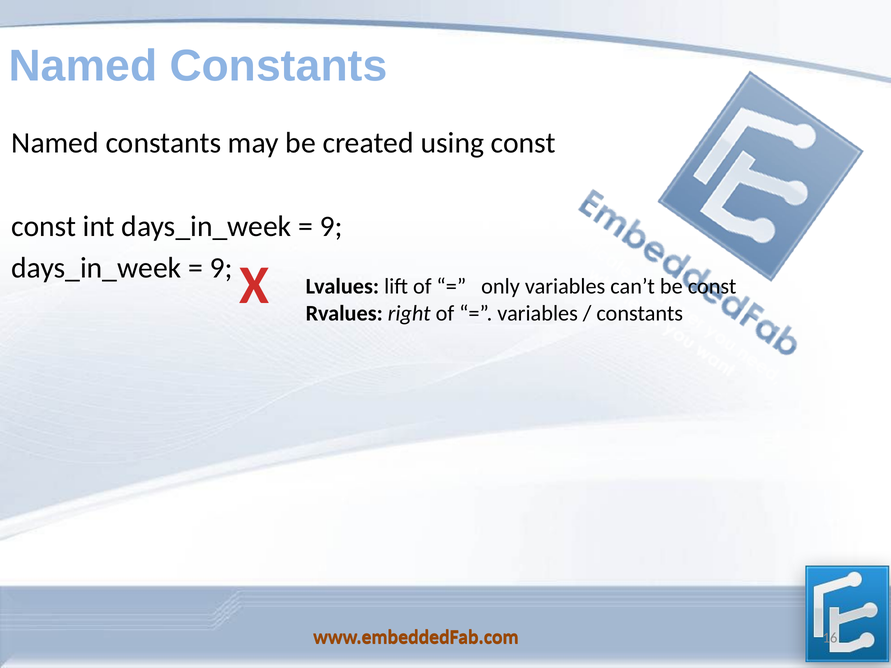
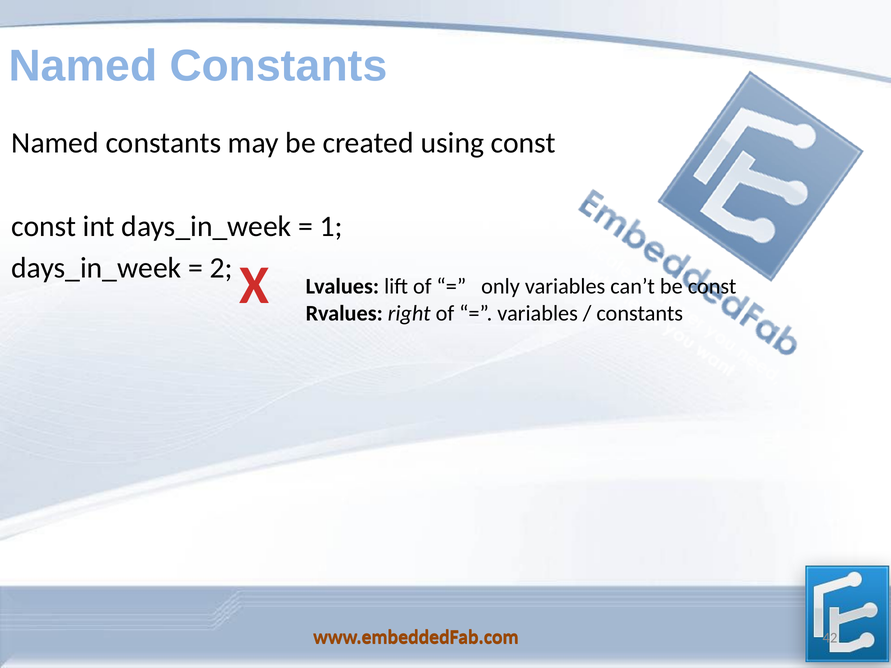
9: 9 -> 1 (331, 226)
9: 9 -> 2 (221, 268)
16: 16 -> 42 (830, 638)
